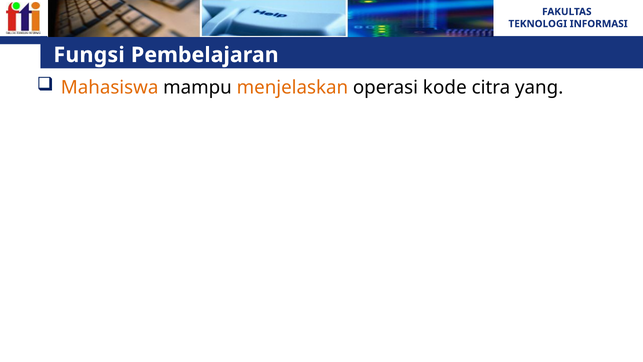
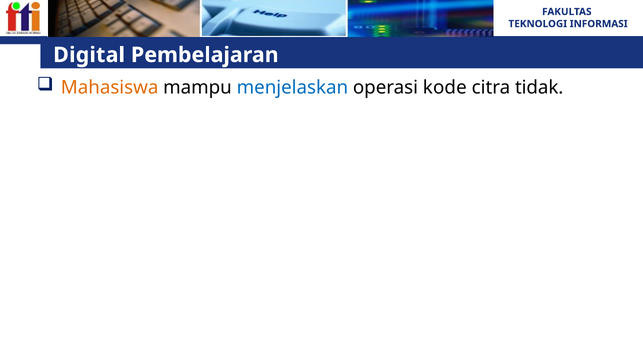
Fungsi: Fungsi -> Digital (89, 55)
menjelaskan colour: orange -> blue (292, 87)
yang: yang -> tidak (539, 87)
